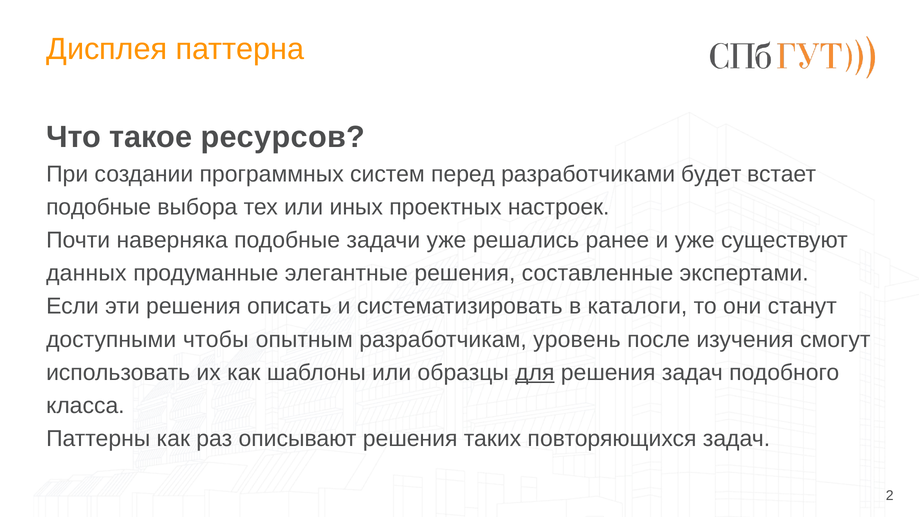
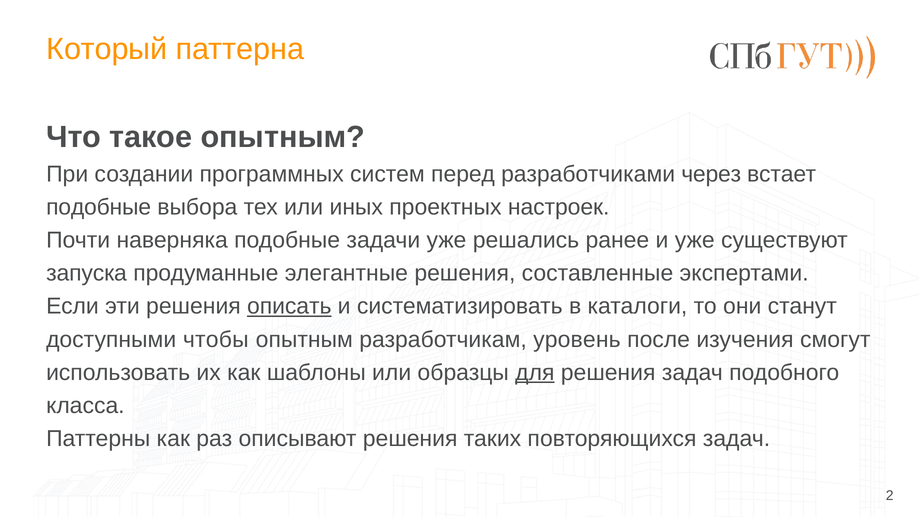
Дисплея: Дисплея -> Который (107, 49)
такое ресурсов: ресурсов -> опытным (283, 137)
будет: будет -> через (711, 174)
данных: данных -> запуска (87, 273)
описать underline: none -> present (289, 306)
